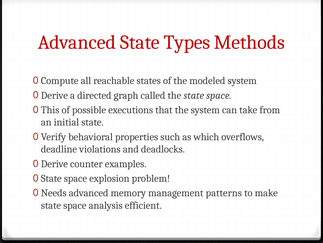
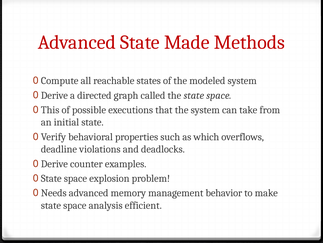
Types: Types -> Made (187, 42)
patterns: patterns -> behavior (224, 192)
